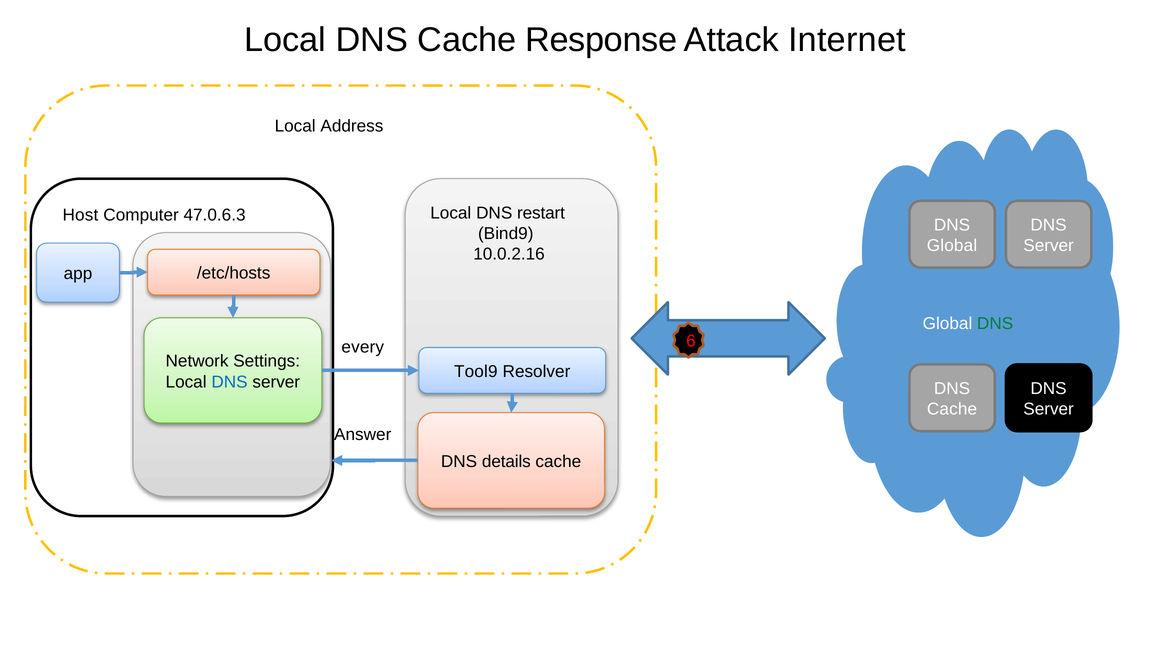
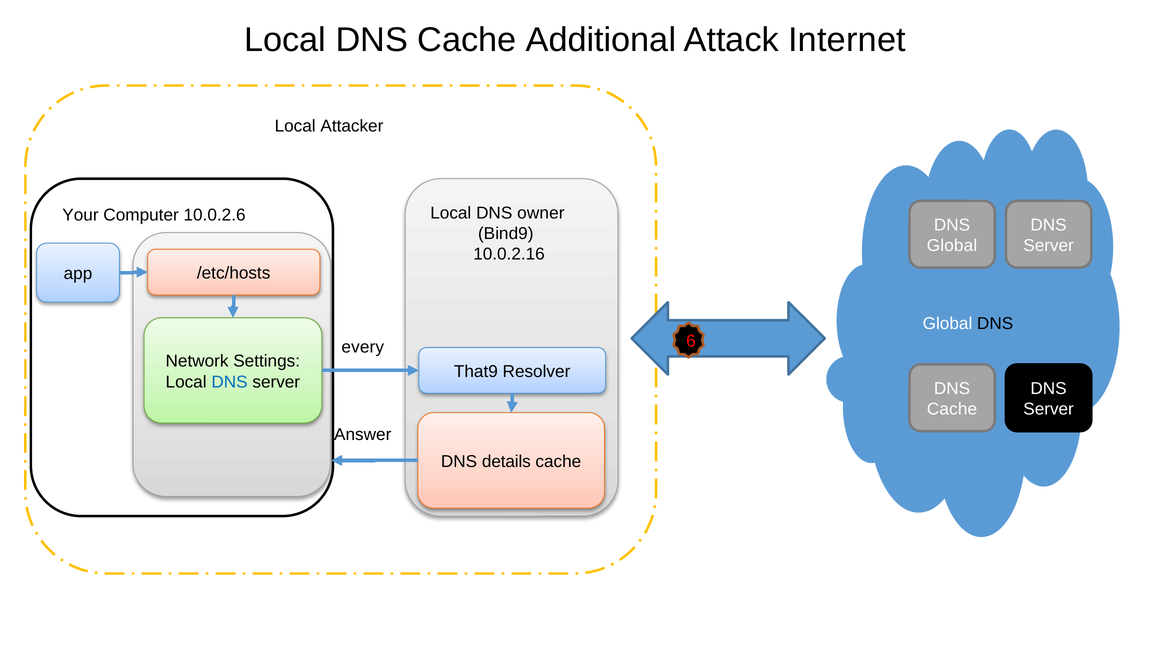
Response: Response -> Additional (601, 40)
Address: Address -> Attacker (352, 126)
Host: Host -> Your (81, 215)
47.0.6.3: 47.0.6.3 -> 10.0.2.6 (215, 215)
restart: restart -> owner (541, 213)
DNS colour: green -> black (995, 324)
Tool9: Tool9 -> That9 (476, 372)
